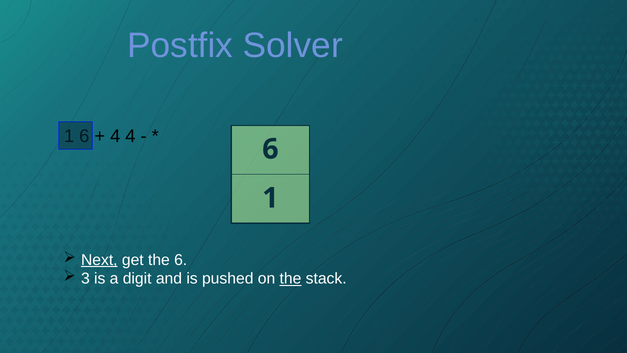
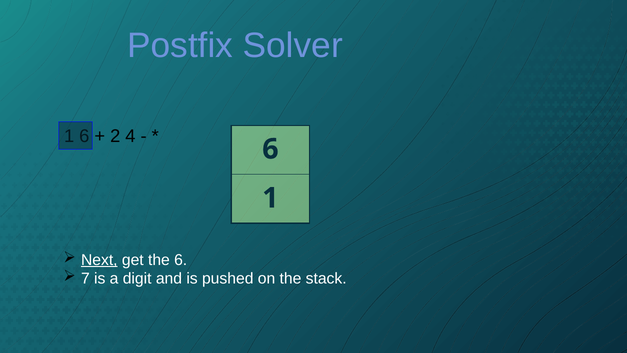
4: 4 -> 2 (115, 136)
3: 3 -> 7 (85, 278)
the underline: present -> none (290, 278)
